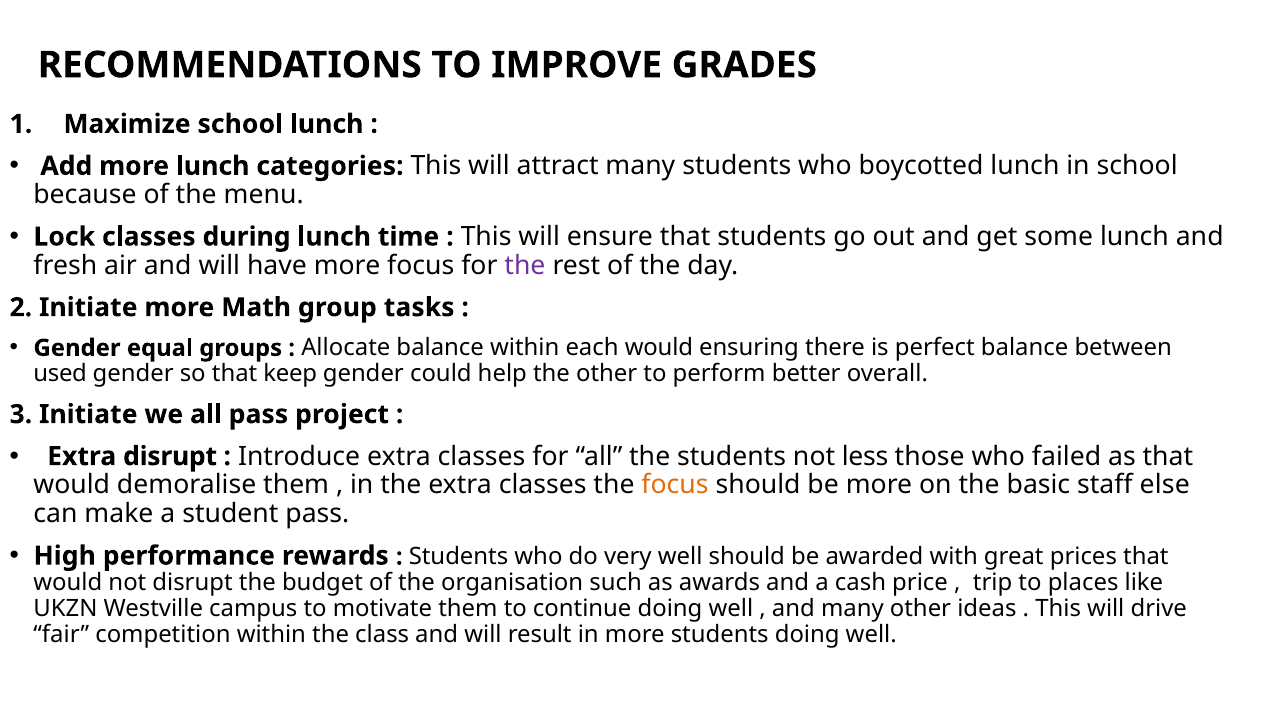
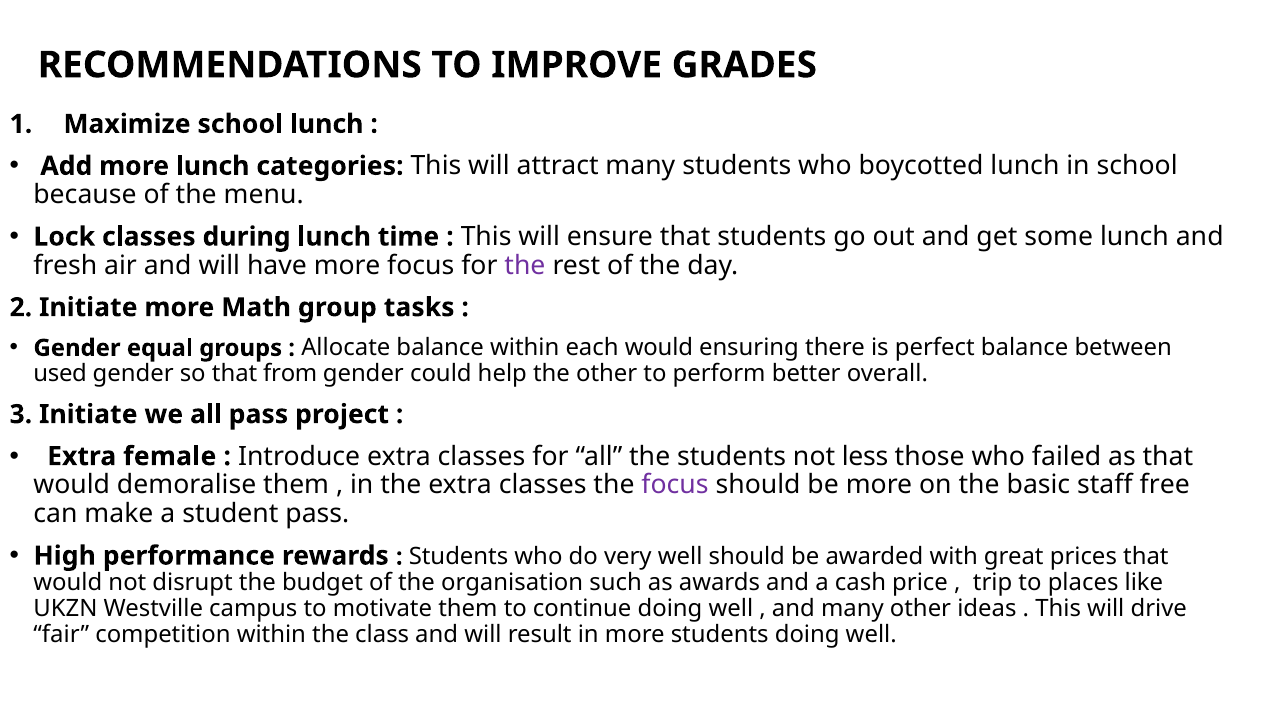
keep: keep -> from (290, 374)
Extra disrupt: disrupt -> female (170, 457)
focus colour: orange -> purple (675, 485)
else: else -> free (1165, 485)
